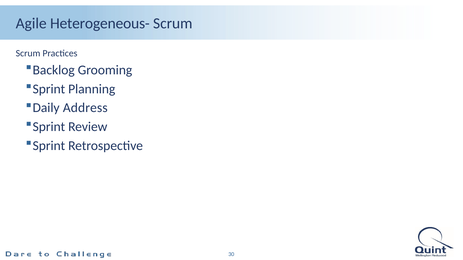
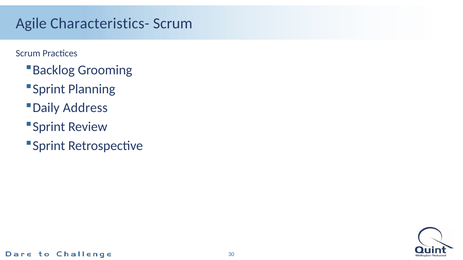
Heterogeneous-: Heterogeneous- -> Characteristics- (100, 24)
